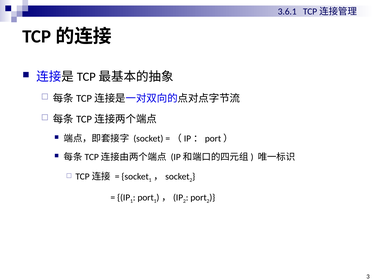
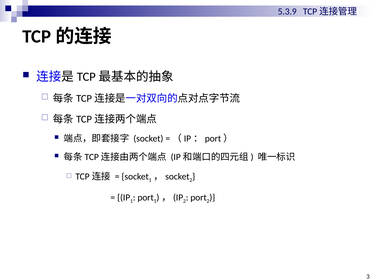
3.6.1: 3.6.1 -> 5.3.9 (287, 12)
